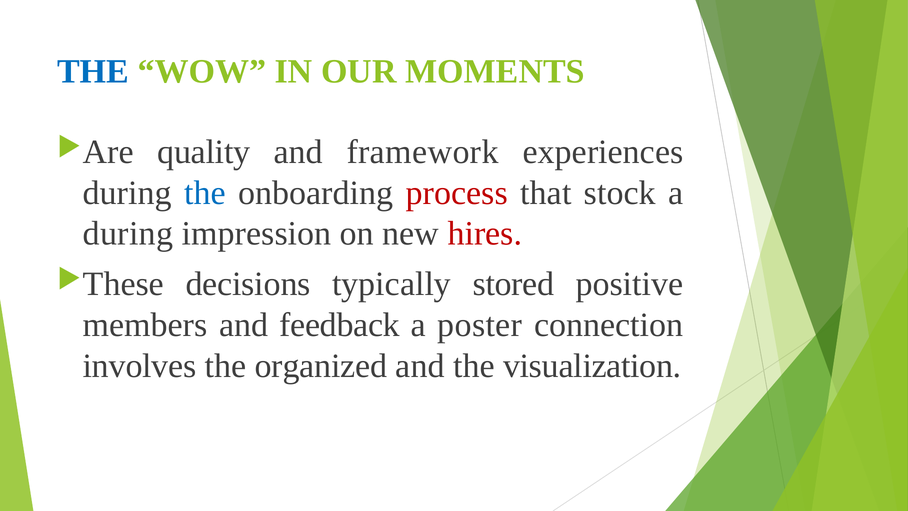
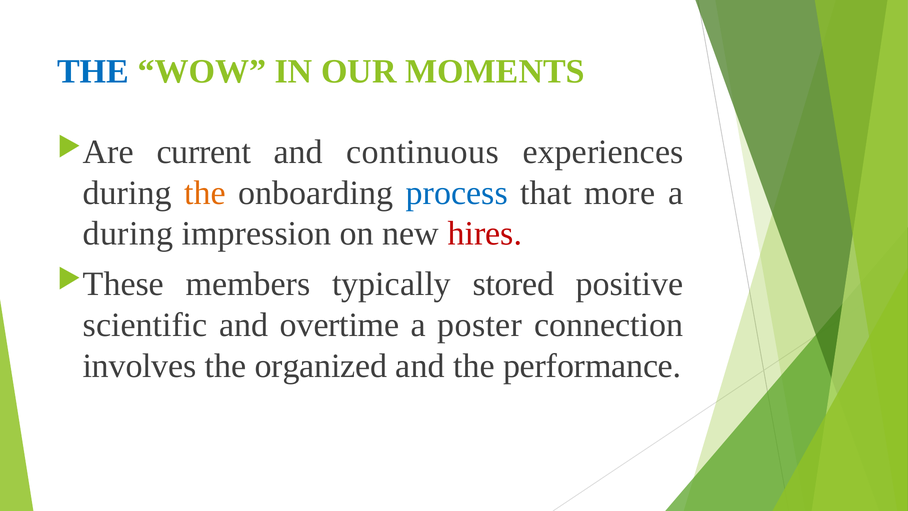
quality: quality -> current (204, 152)
framework: framework -> continuous (423, 152)
the colour: blue -> orange (205, 193)
process colour: red -> blue (457, 193)
stock: stock -> more (620, 193)
decisions: decisions -> members (248, 284)
members: members -> scientific (145, 325)
feedback: feedback -> overtime (340, 325)
visualization: visualization -> performance (592, 366)
